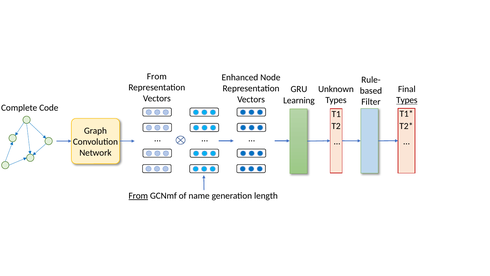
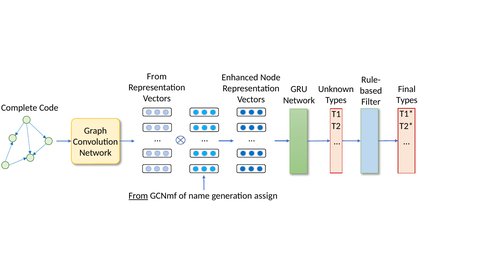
Types underline: present -> none (407, 100)
Learning: Learning -> Network (299, 100)
length: length -> assign (266, 195)
